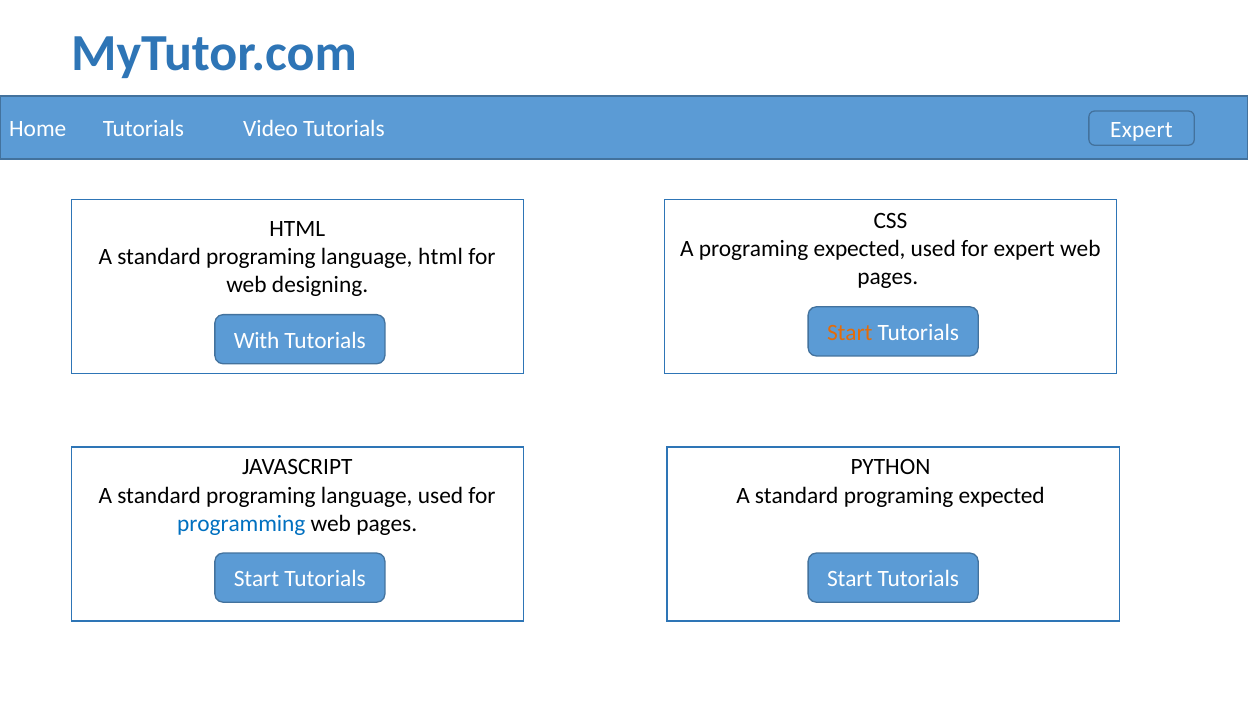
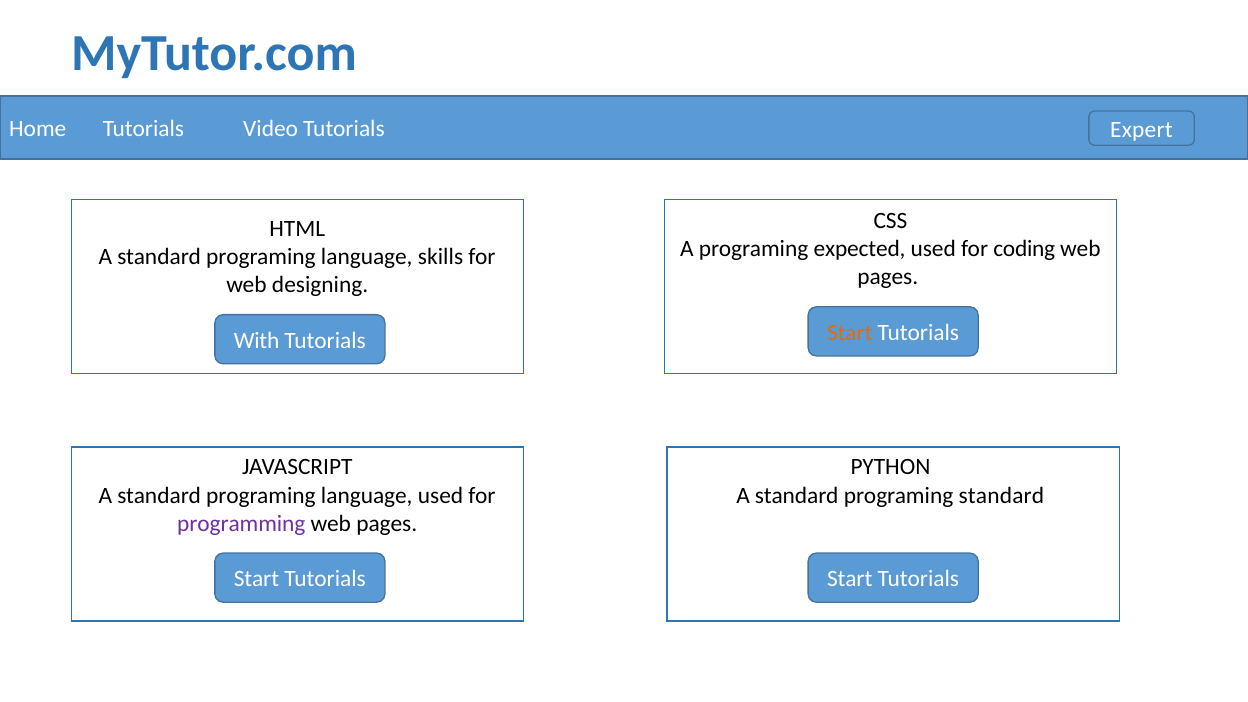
for expert: expert -> coding (1024, 249)
language html: html -> skills (441, 257)
standard programing expected: expected -> standard (1001, 495)
programming colour: blue -> purple (241, 523)
